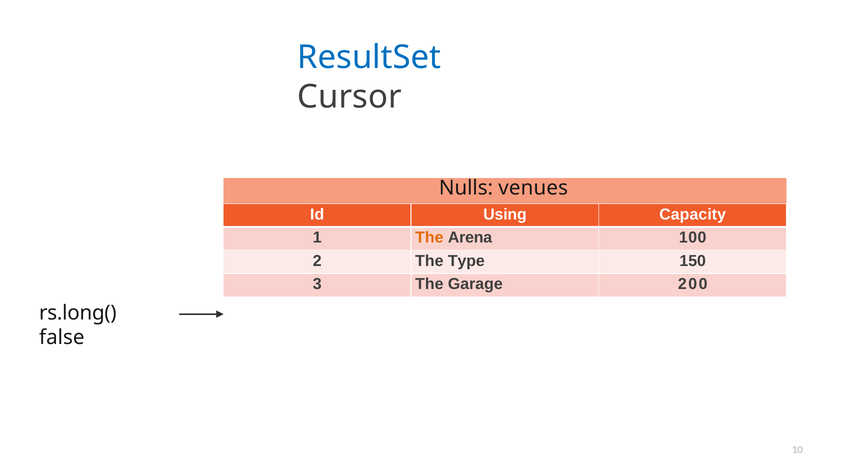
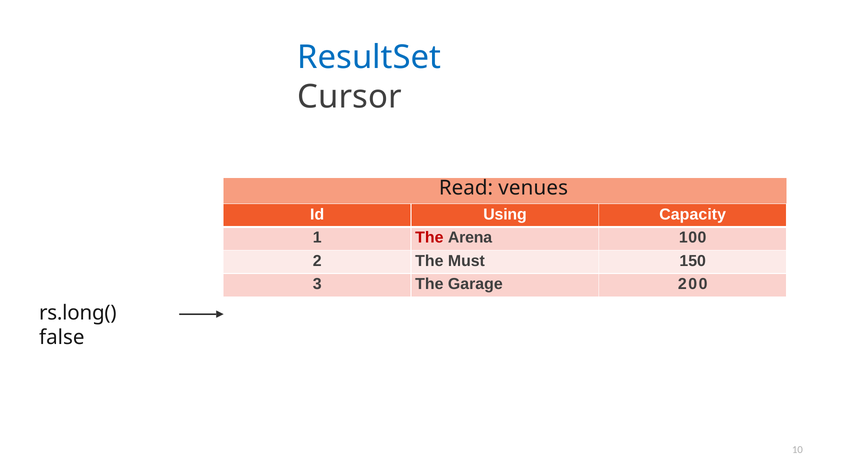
Nulls: Nulls -> Read (466, 188)
The colour: orange -> red (429, 237)
Type: Type -> Must (466, 260)
